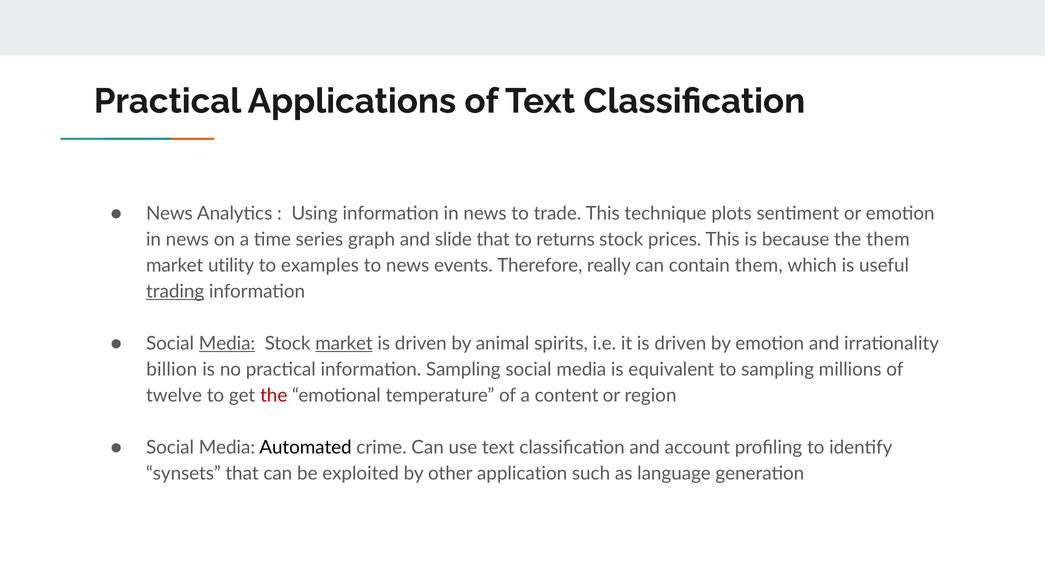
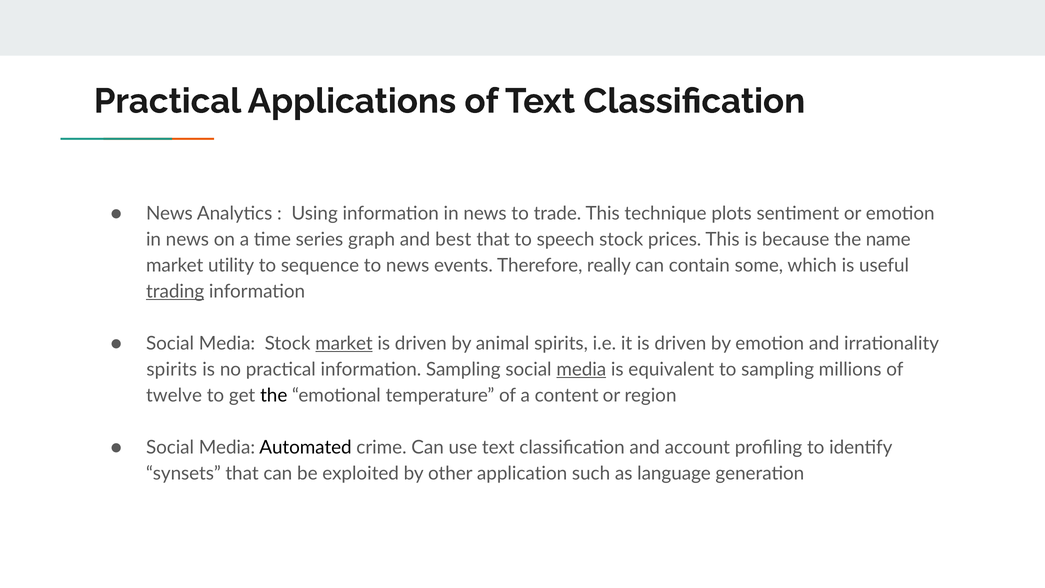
slide: slide -> best (453, 239)
returns: returns -> speech (566, 239)
the them: them -> name (888, 239)
examples: examples -> sequence (320, 265)
contain them: them -> some (759, 265)
Media underline: present -> none (227, 343)
billion: billion -> spirits (172, 369)
media underline: none -> present (581, 369)
the colour: red -> black (274, 395)
